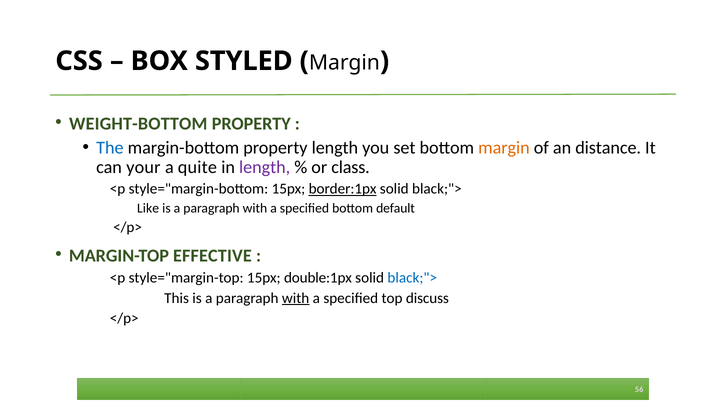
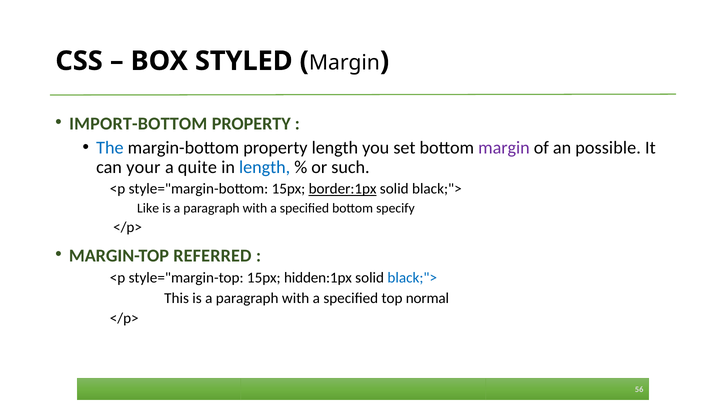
WEIGHT-BOTTOM: WEIGHT-BOTTOM -> IMPORT-BOTTOM (138, 124)
margin colour: orange -> purple (504, 148)
distance: distance -> possible (608, 148)
length colour: purple -> blue (265, 167)
class: class -> such (350, 167)
default: default -> specify (395, 208)
EFFECTIVE: EFFECTIVE -> REFERRED (212, 256)
double:1px: double:1px -> hidden:1px (318, 278)
with underline: present -> none (296, 298)
discuss: discuss -> normal (427, 298)
